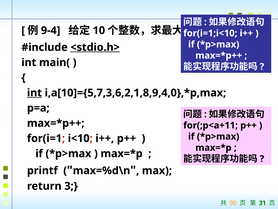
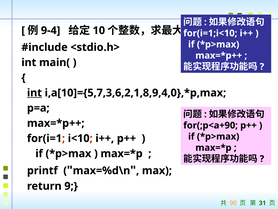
<stdio.h> underline: present -> none (95, 47)
for(;p<a+11: for(;p<a+11 -> for(;p<a+90 (211, 125)
3: 3 -> 9 (71, 186)
